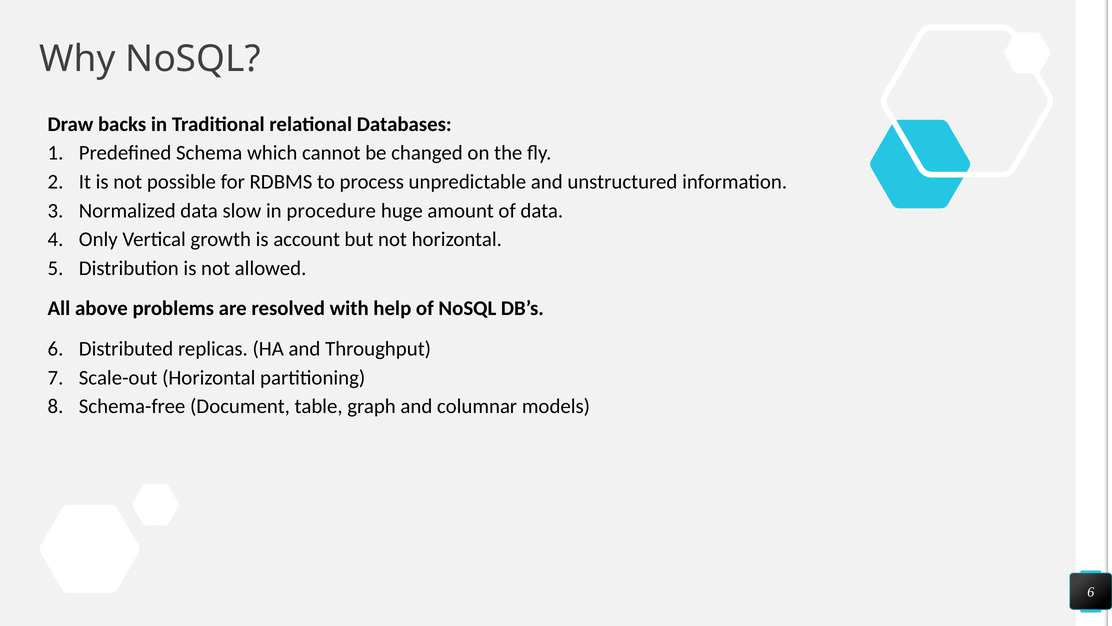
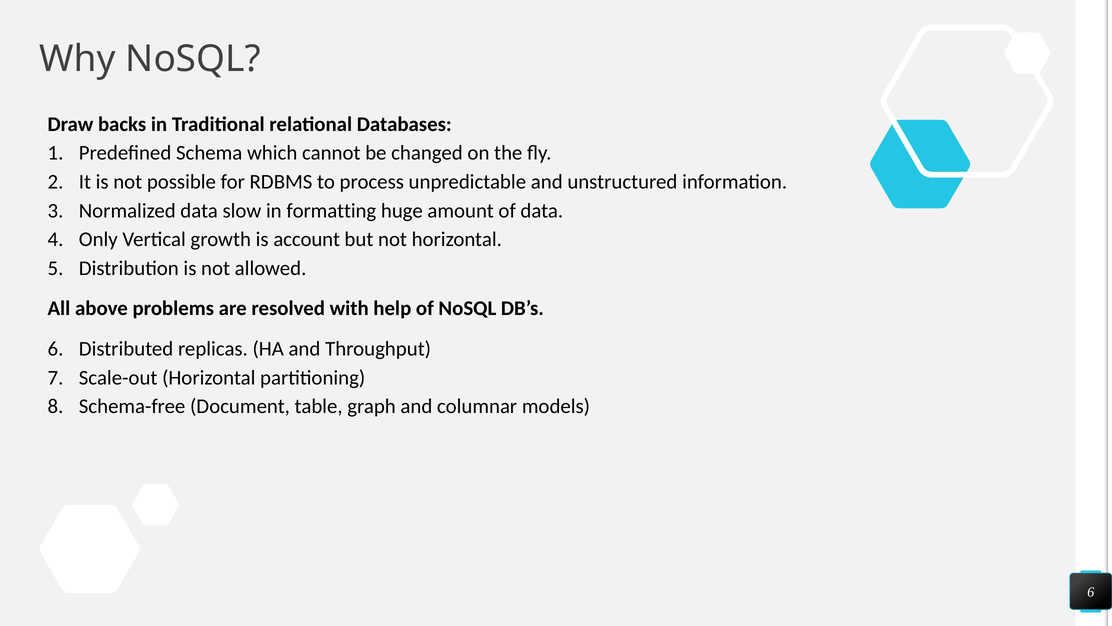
procedure: procedure -> formatting (331, 210)
